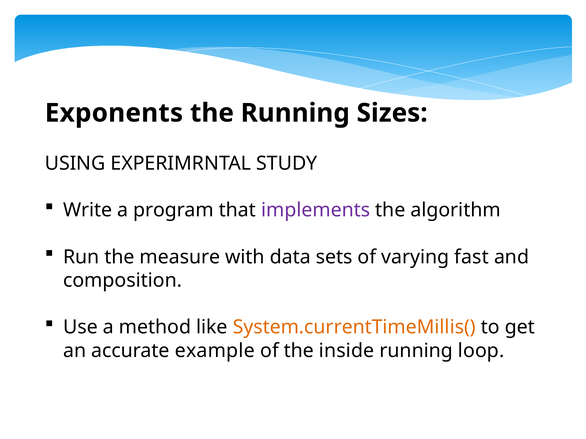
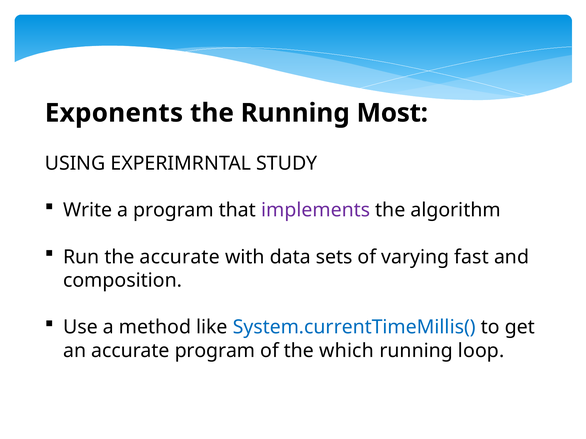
Sizes: Sizes -> Most (392, 113)
the measure: measure -> accurate (180, 257)
System.currentTimeMillis( colour: orange -> blue (354, 328)
accurate example: example -> program (215, 351)
inside: inside -> which (347, 351)
